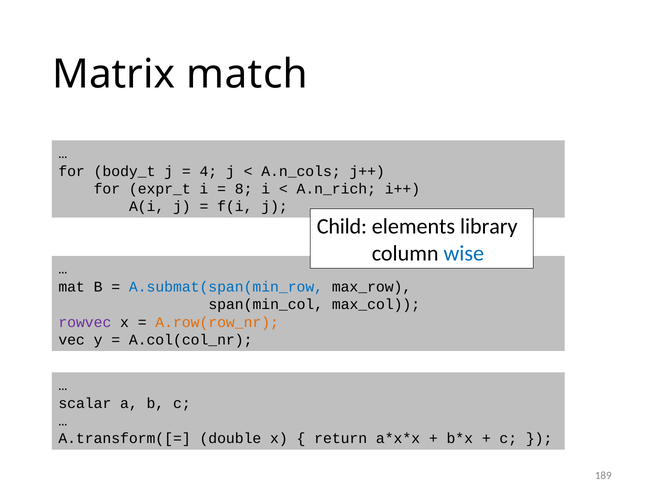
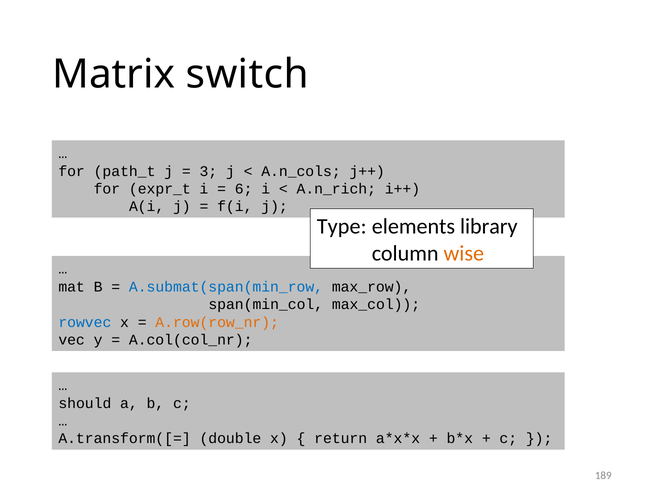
match: match -> switch (247, 74)
body_t: body_t -> path_t (125, 171)
4: 4 -> 3 (208, 171)
8: 8 -> 6 (244, 189)
Child: Child -> Type (342, 227)
wise colour: blue -> orange (464, 253)
rowvec colour: purple -> blue (85, 322)
scalar: scalar -> should (85, 403)
